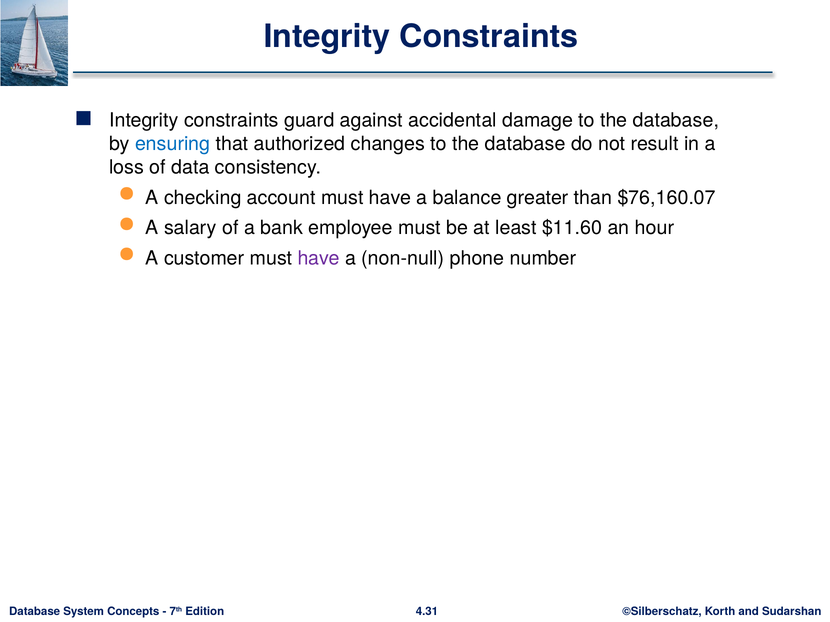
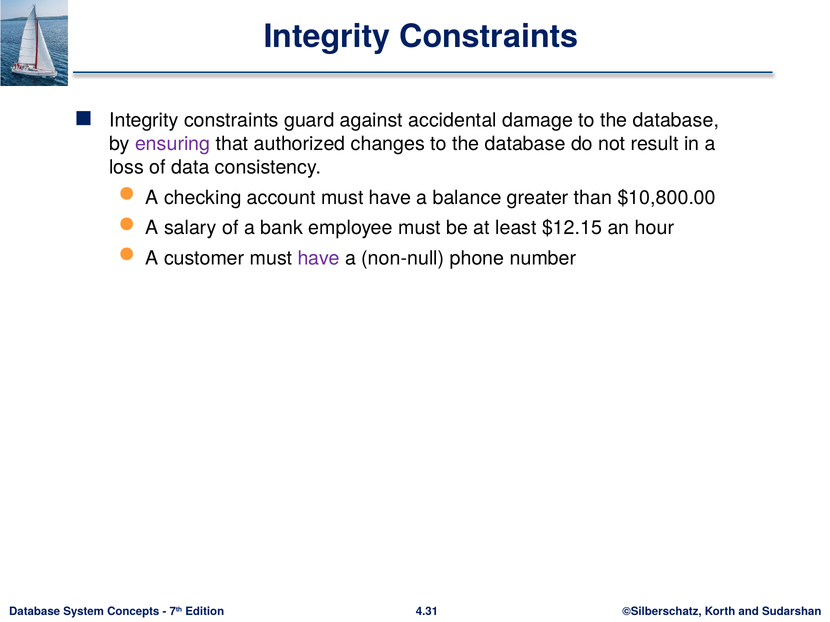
ensuring colour: blue -> purple (173, 144)
$76,160.07: $76,160.07 -> $10,800.00 (667, 198)
$11.60: $11.60 -> $12.15 (572, 228)
